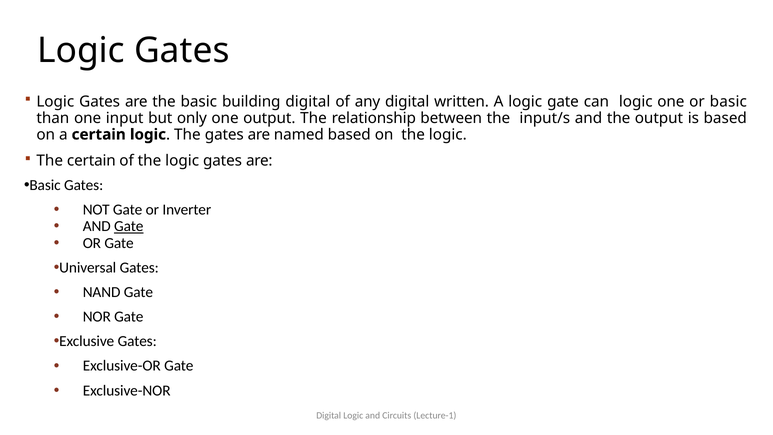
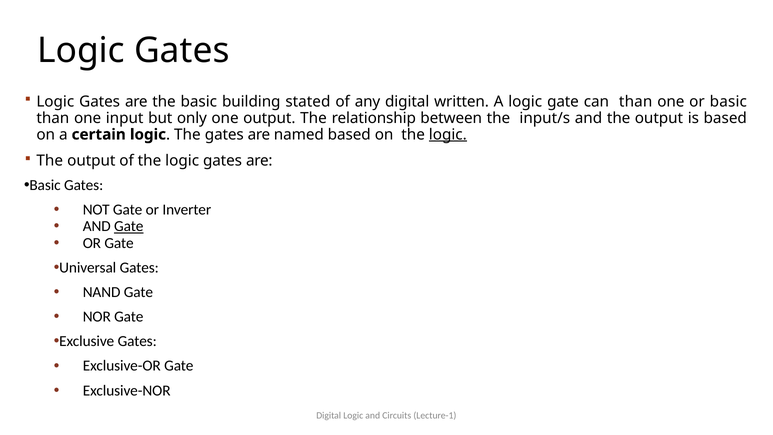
building digital: digital -> stated (308, 101)
can logic: logic -> than (636, 101)
logic underline: none -> present (448, 134)
certain: certain -> output (91, 161)
